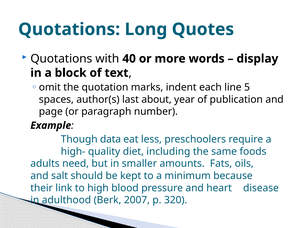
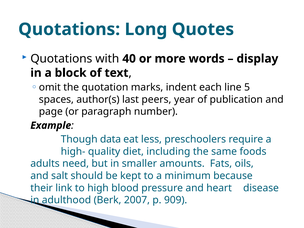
about: about -> peers (156, 99)
320: 320 -> 909 (176, 200)
